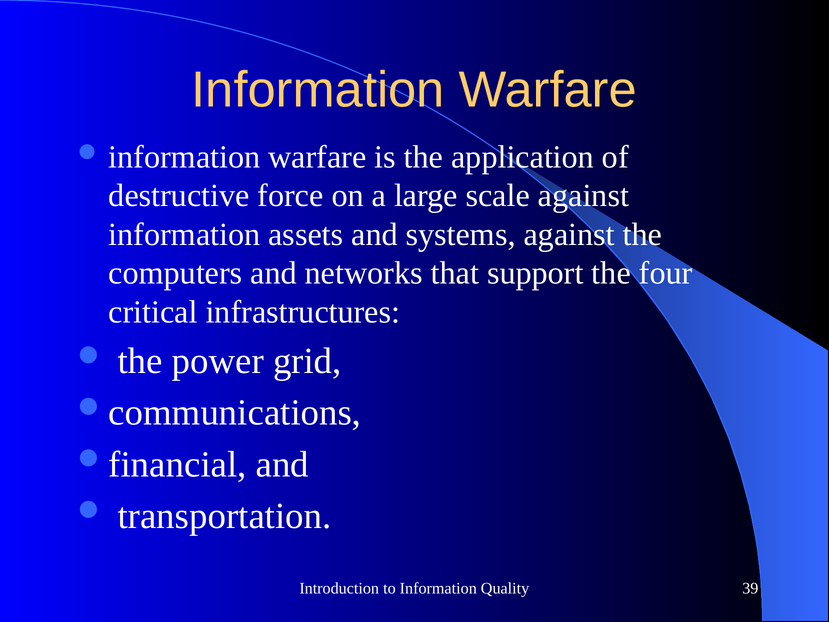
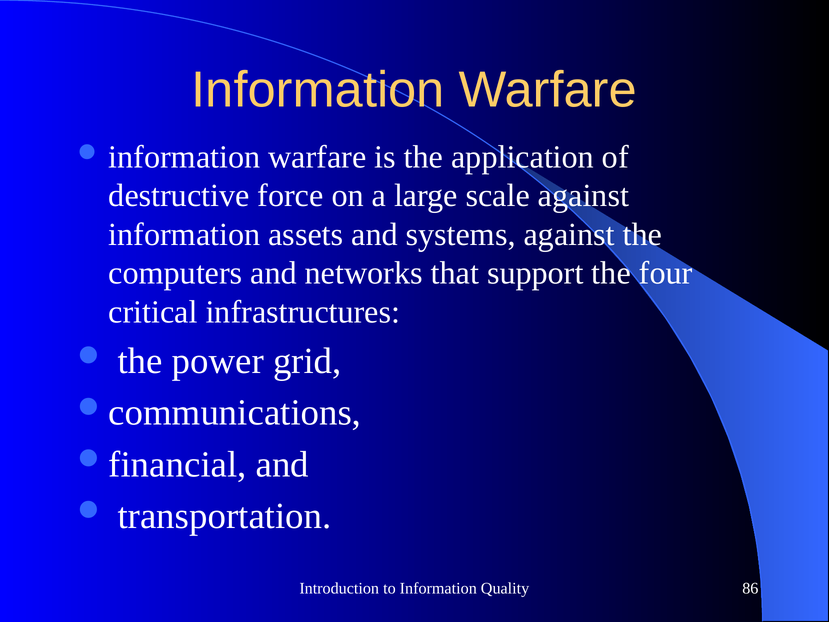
39: 39 -> 86 (750, 588)
